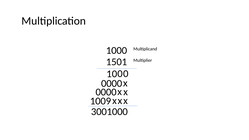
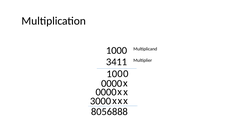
1501: 1501 -> 3411 (117, 62)
1009: 1009 -> 3000 (101, 101)
3001000: 3001000 -> 8056888 (109, 112)
